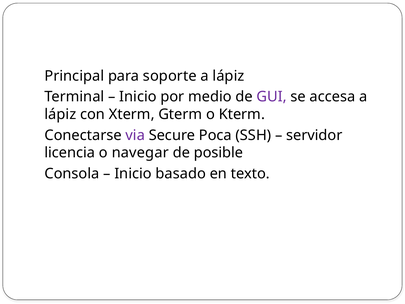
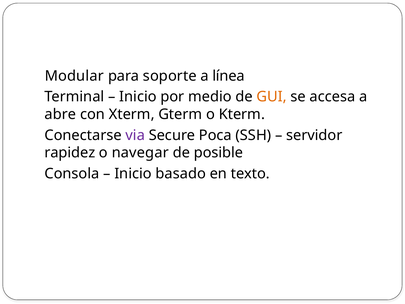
Principal: Principal -> Modular (74, 76)
lápiz: lápiz -> línea (229, 76)
GUI colour: purple -> orange (272, 97)
lápiz: lápiz -> abre (60, 114)
licencia: licencia -> rapidez (70, 153)
